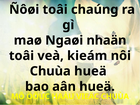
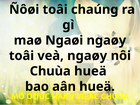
Ngaøi nhaän: nhaän -> ngaøy (106, 40)
veà kieám: kieám -> ngaøy (87, 56)
